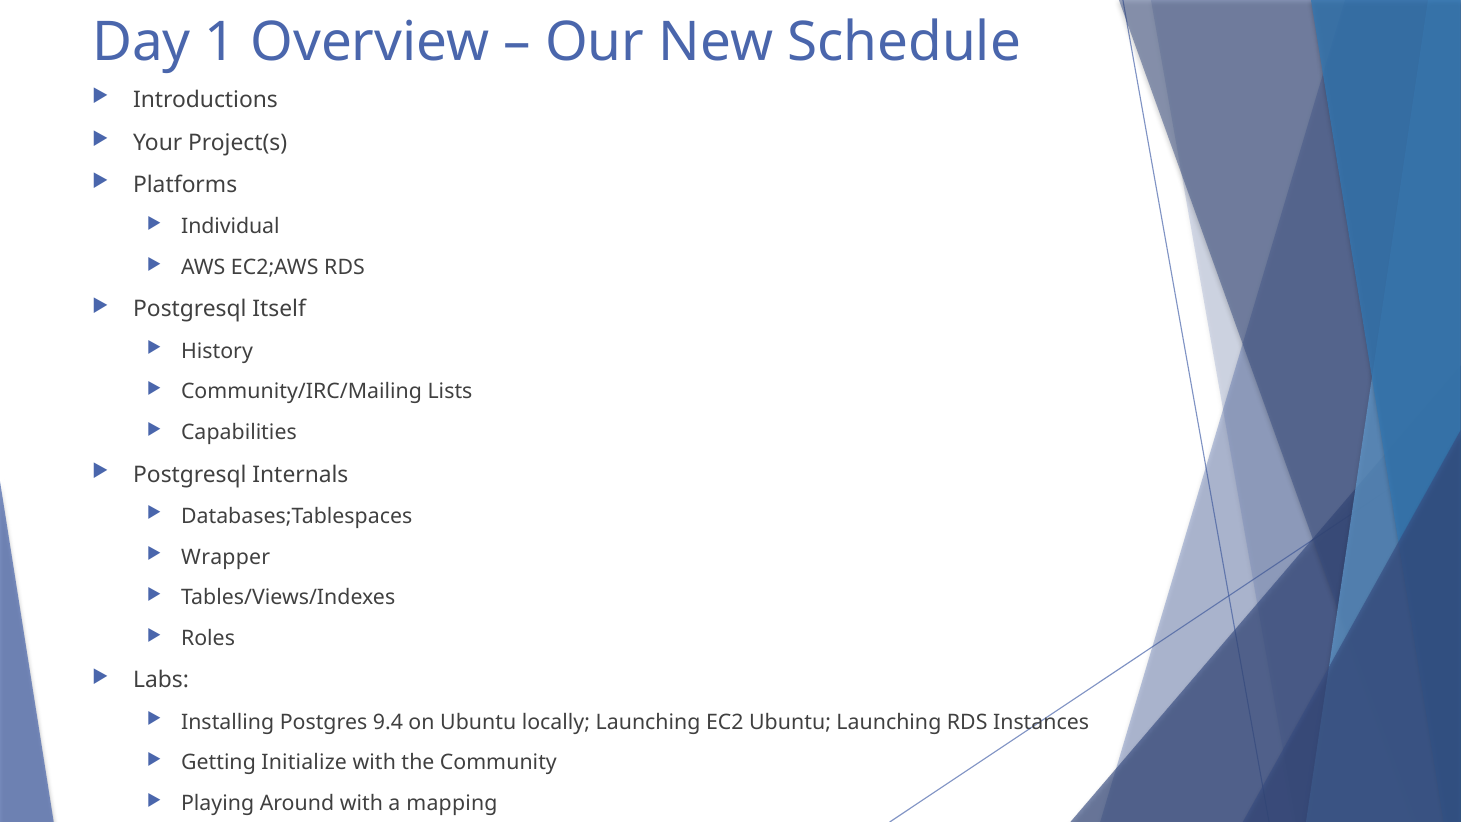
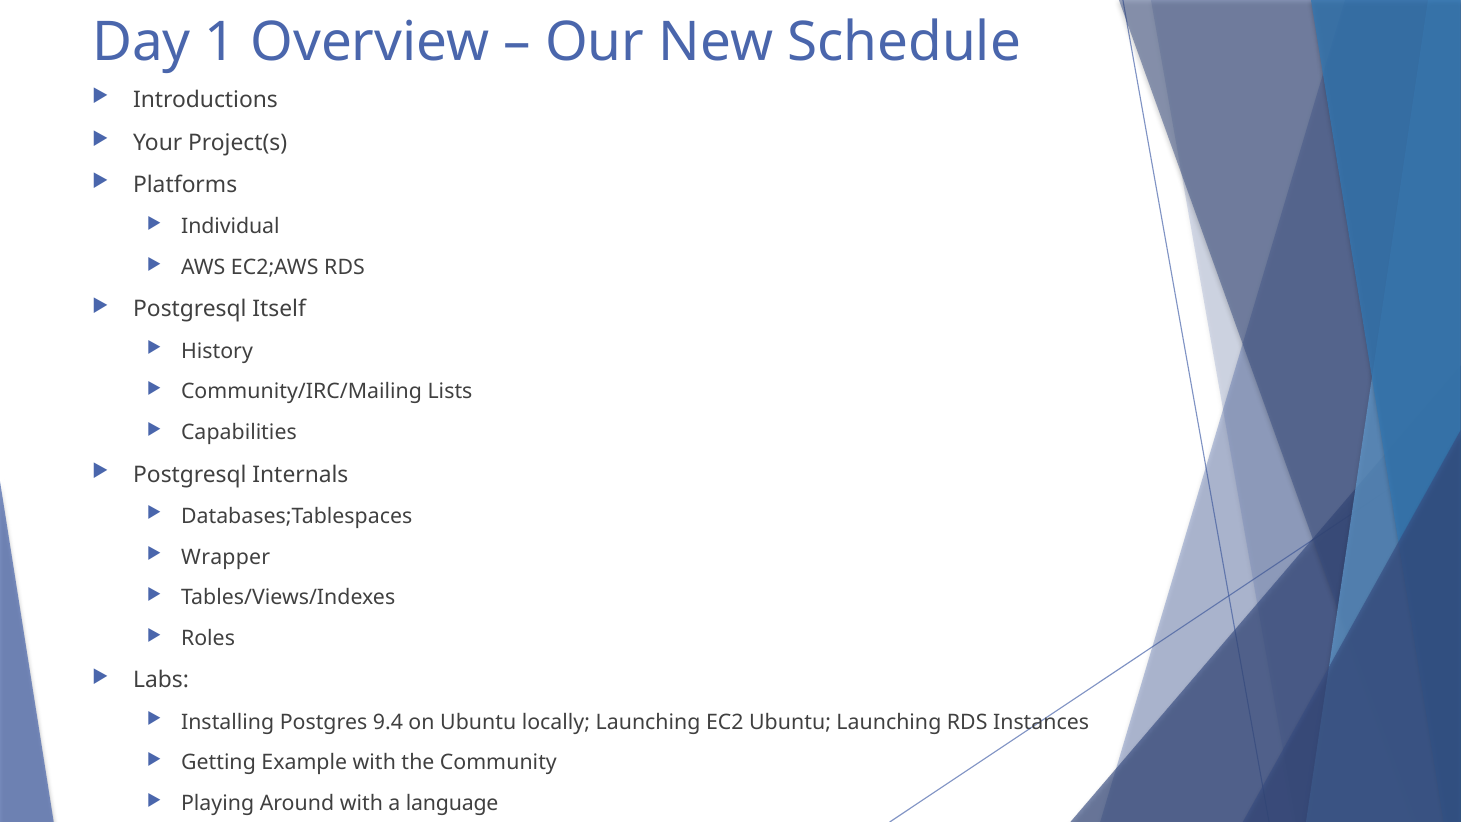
Initialize: Initialize -> Example (304, 763)
mapping: mapping -> language (452, 804)
